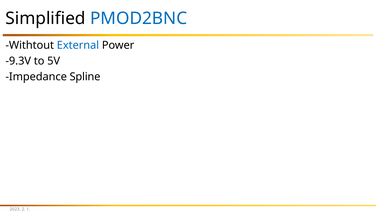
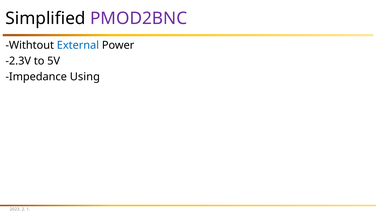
PMOD2BNC colour: blue -> purple (139, 18)
-9.3V: -9.3V -> -2.3V (18, 61)
Spline: Spline -> Using (85, 77)
